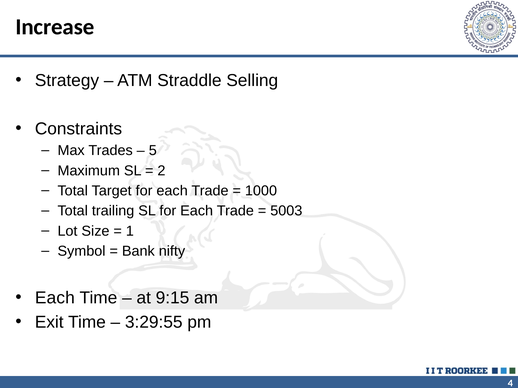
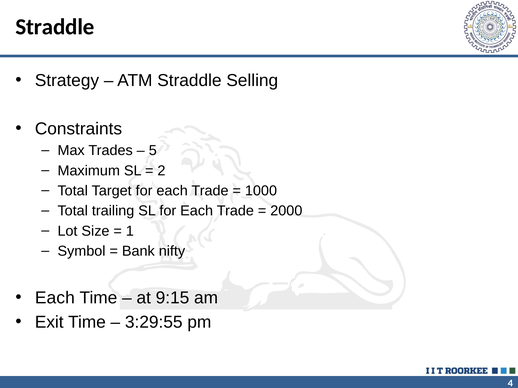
Increase: Increase -> Straddle (55, 27)
5003: 5003 -> 2000 (286, 211)
